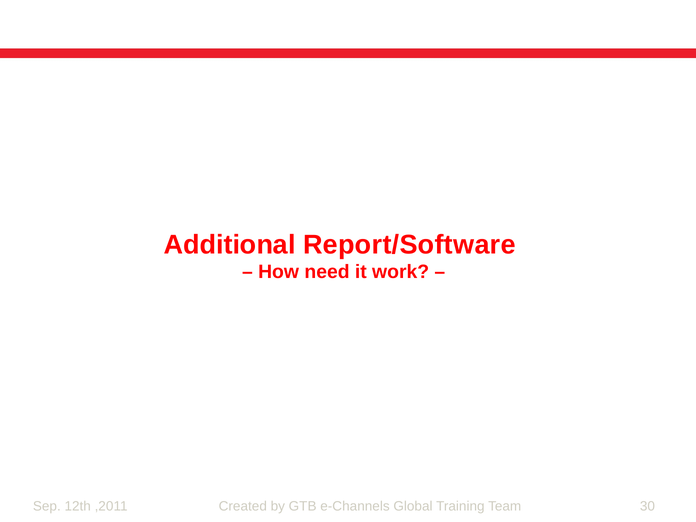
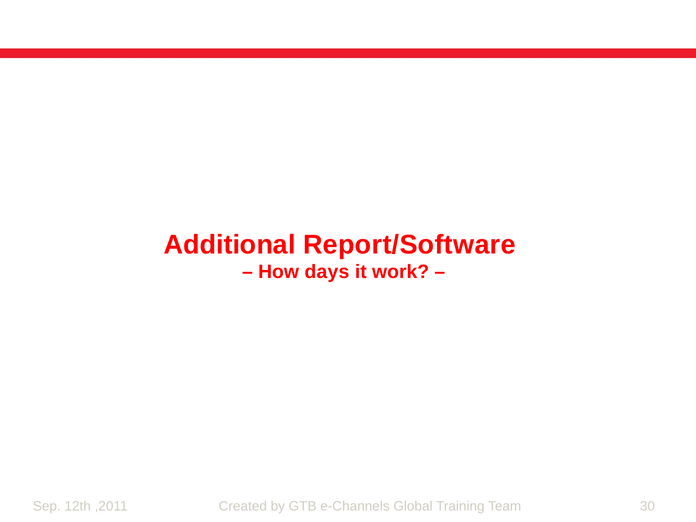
need: need -> days (327, 272)
